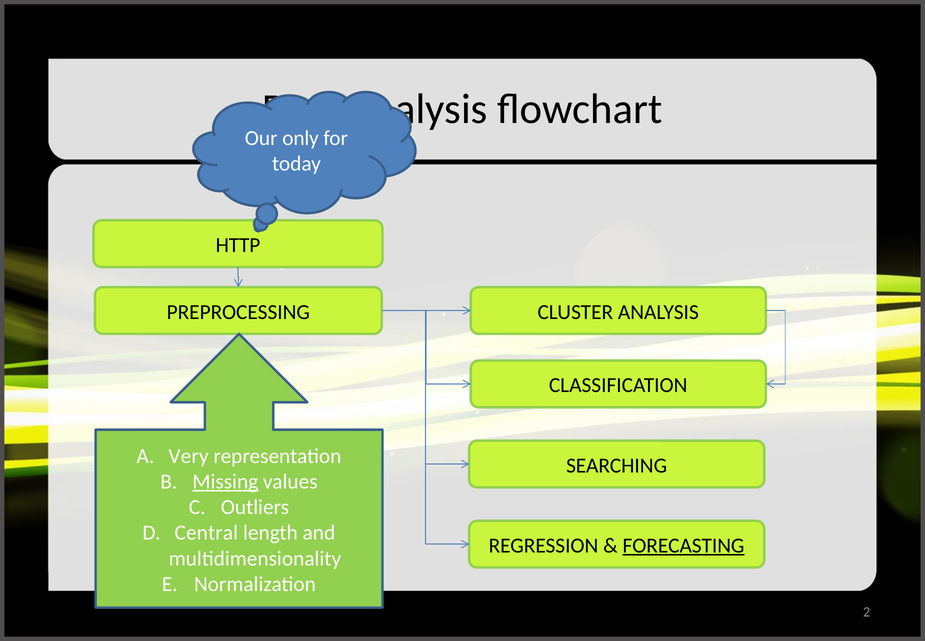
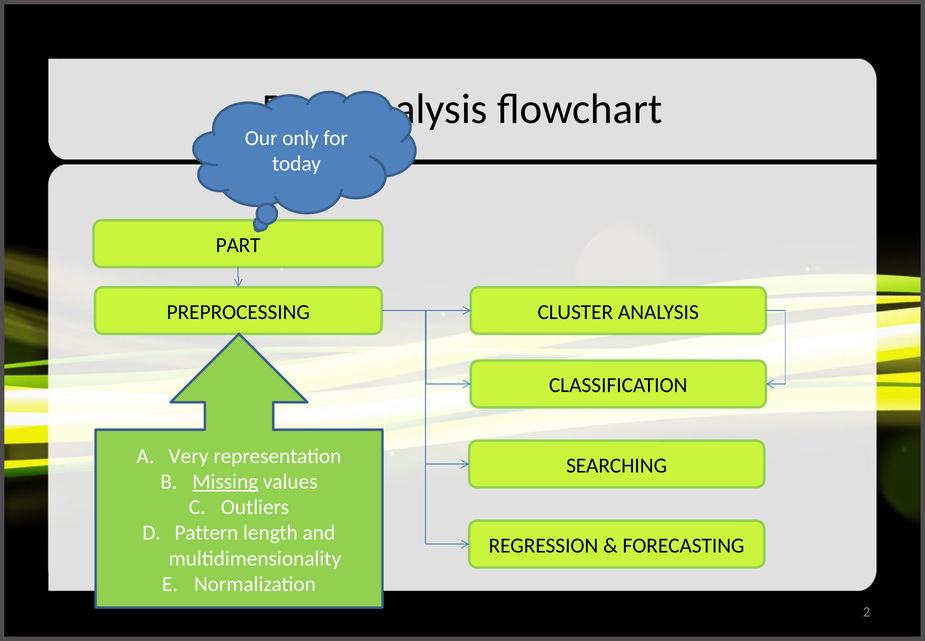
HTTP: HTTP -> PART (238, 245)
Central: Central -> Pattern (206, 532)
FORECASTING underline: present -> none (683, 545)
